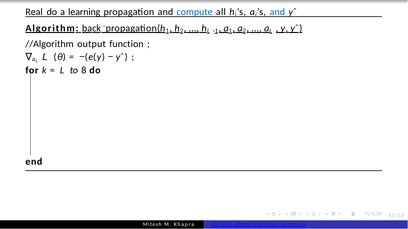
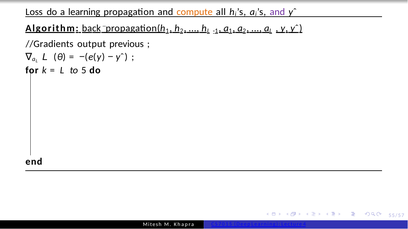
Real: Real -> Loss (34, 12)
compute colour: blue -> orange (195, 12)
and colour: blue -> purple (277, 12)
//Algorithm: //Algorithm -> //Gradients (50, 44)
function: function -> previous (127, 44)
8: 8 -> 5 (84, 70)
